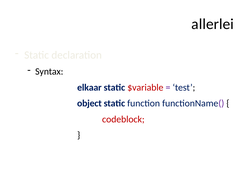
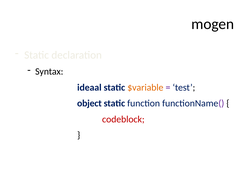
allerlei: allerlei -> mogen (213, 24)
elkaar: elkaar -> ideaal (89, 87)
$variable colour: red -> orange (145, 87)
